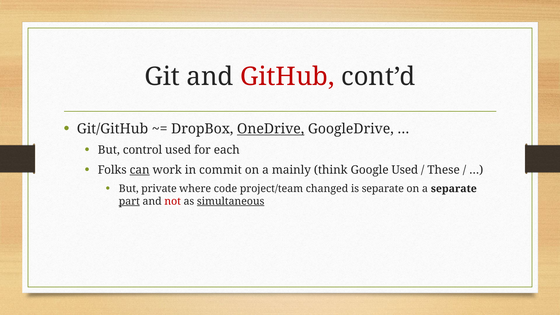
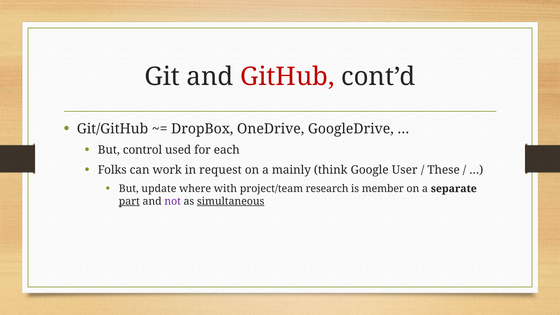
OneDrive underline: present -> none (271, 129)
can underline: present -> none (140, 170)
commit: commit -> request (220, 170)
Google Used: Used -> User (405, 170)
private: private -> update (159, 189)
code: code -> with (225, 189)
changed: changed -> research (327, 189)
is separate: separate -> member (383, 189)
not colour: red -> purple (173, 201)
